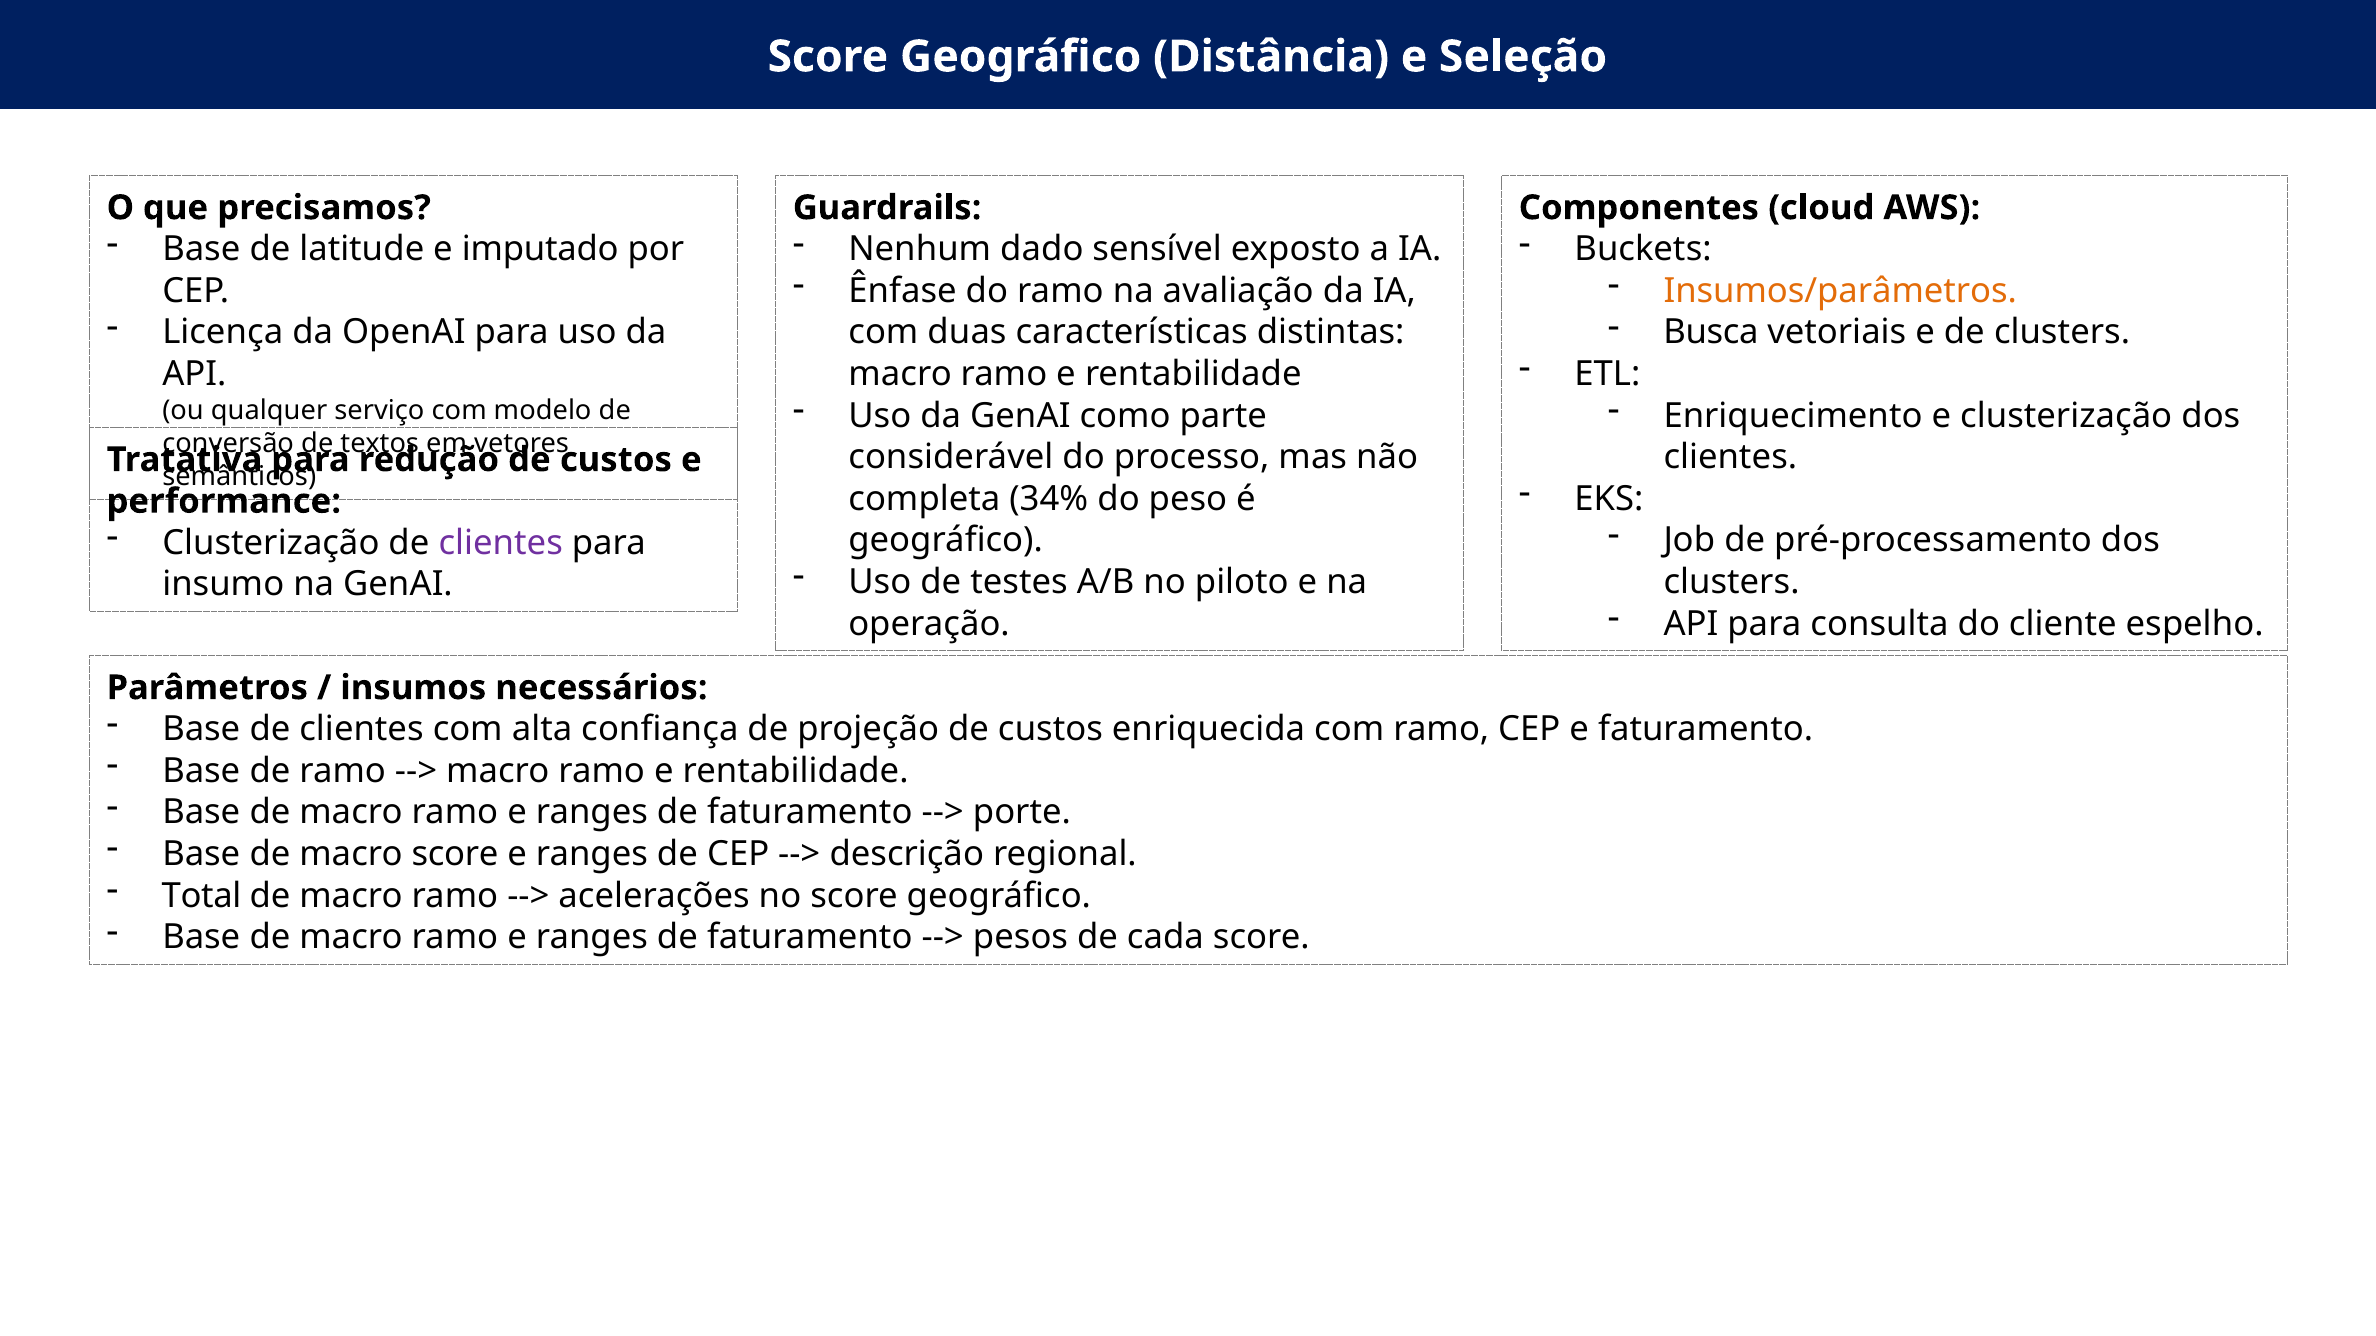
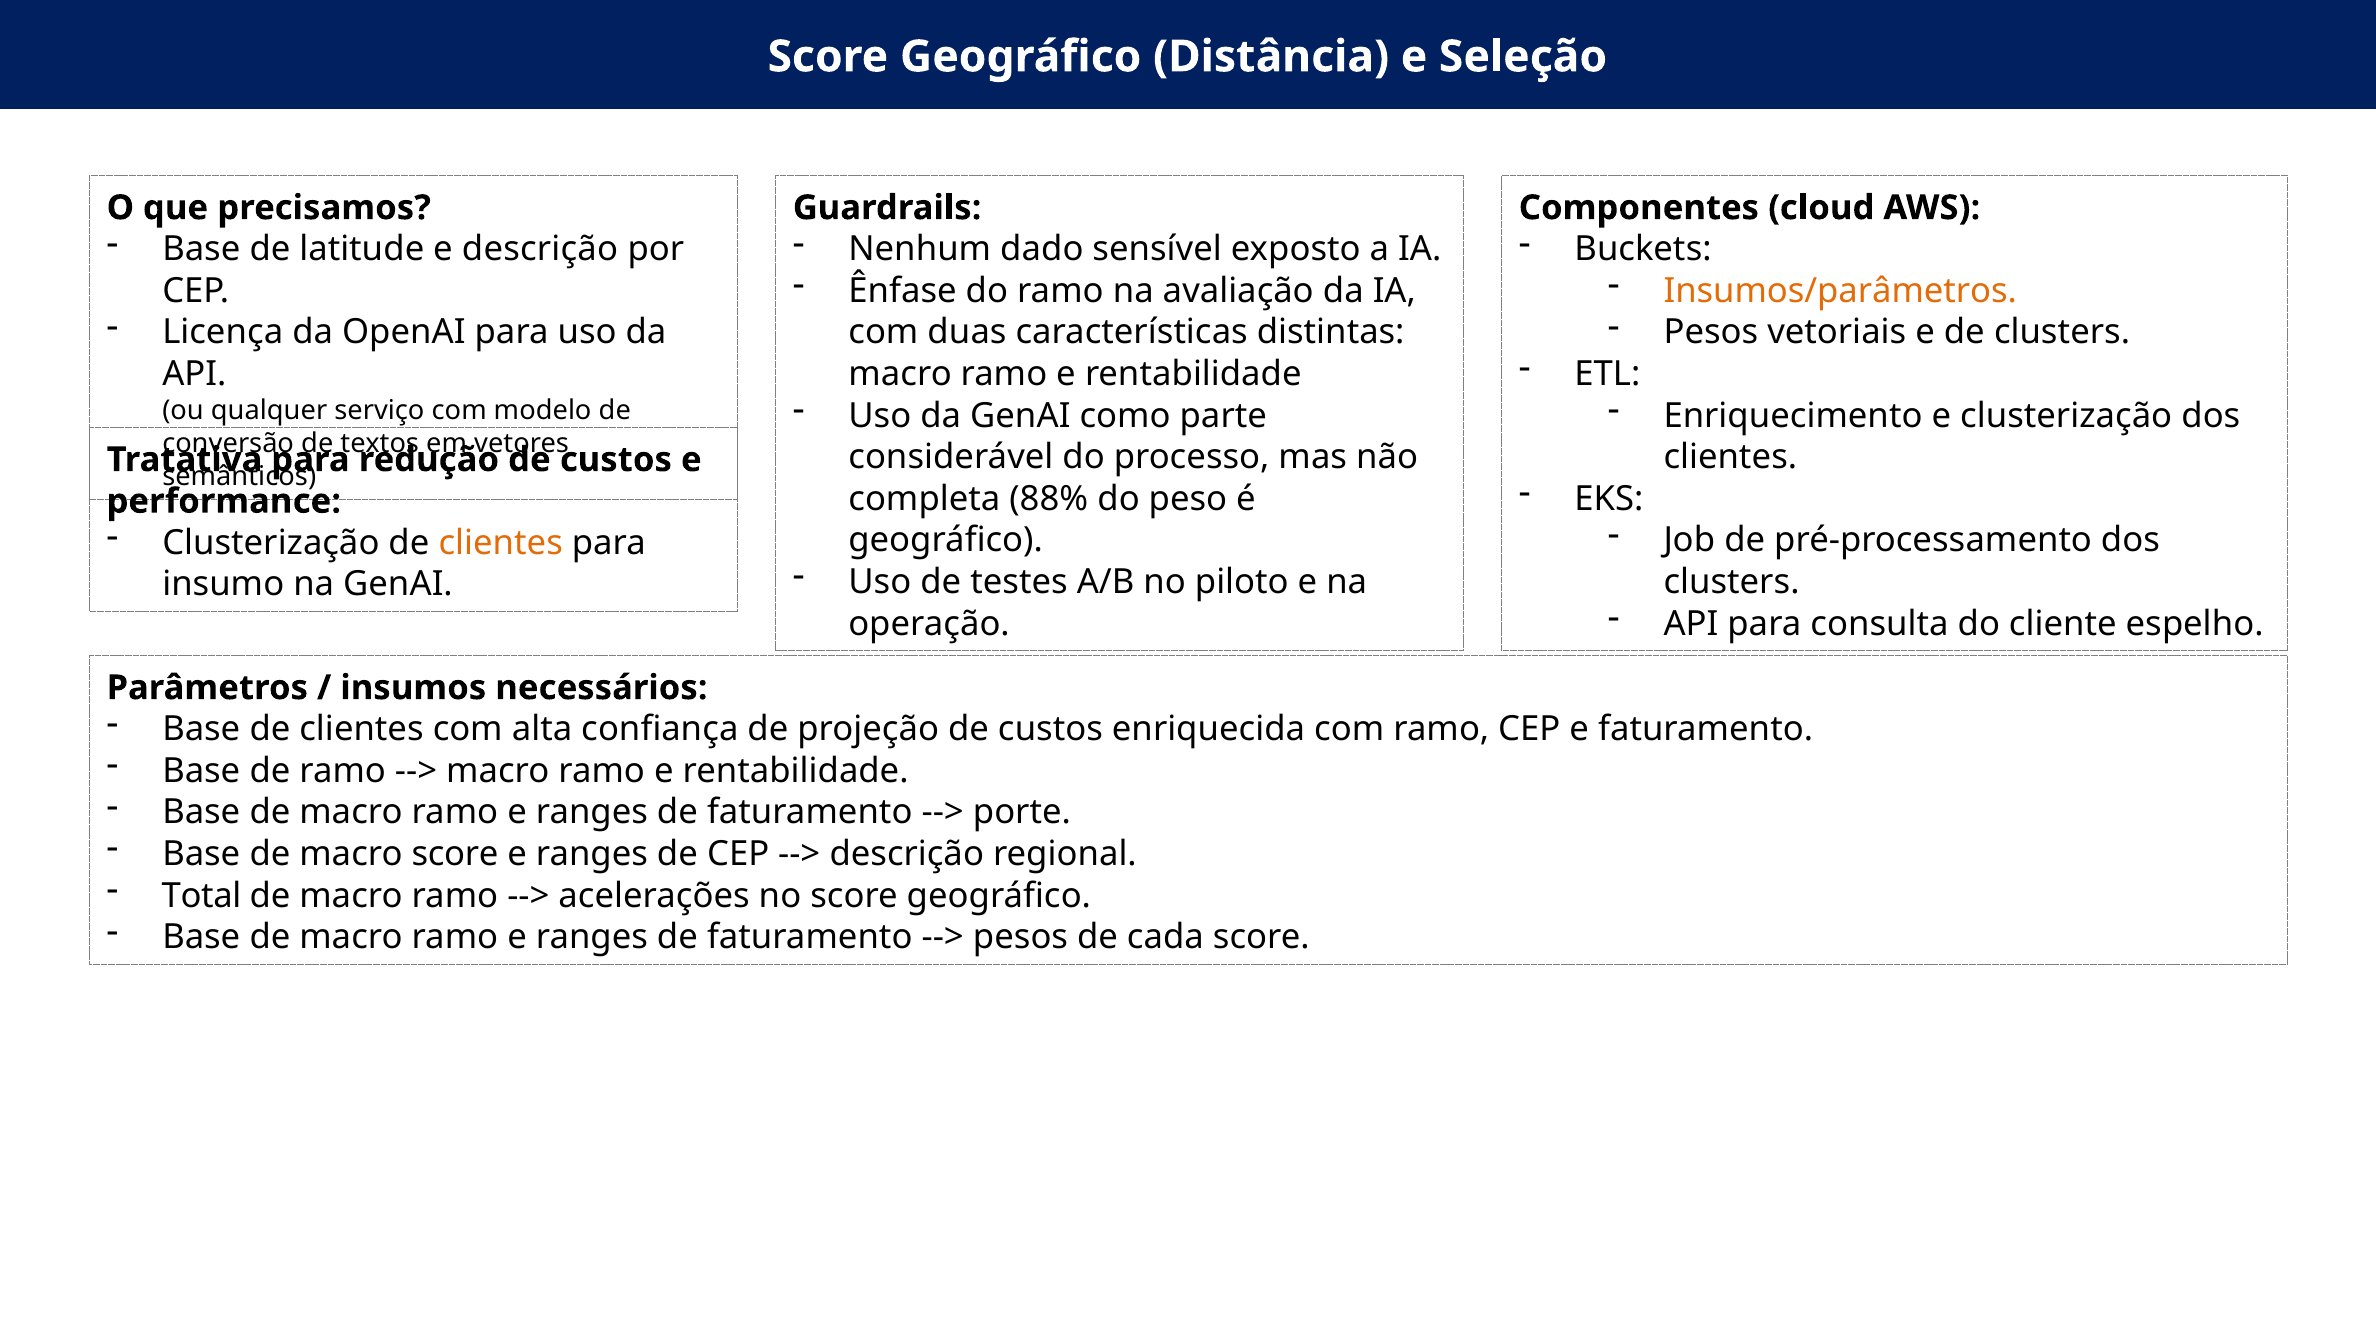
e imputado: imputado -> descrição (540, 249)
Busca: Busca -> Pesos (1711, 333)
34%: 34% -> 88% (1049, 499)
clientes colour: purple -> orange (501, 543)
